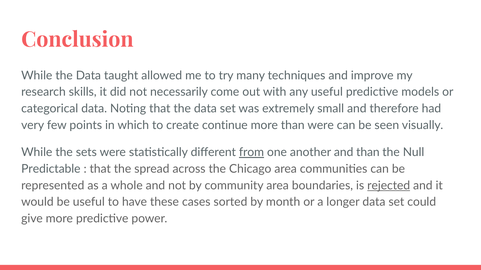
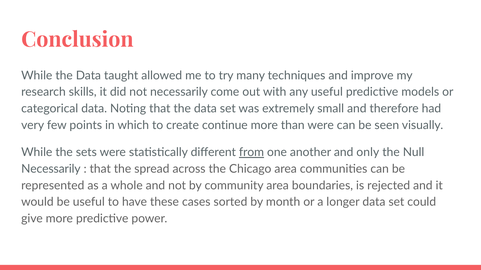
and than: than -> only (368, 153)
Predictable: Predictable -> Necessarily (51, 169)
rejected underline: present -> none (389, 186)
